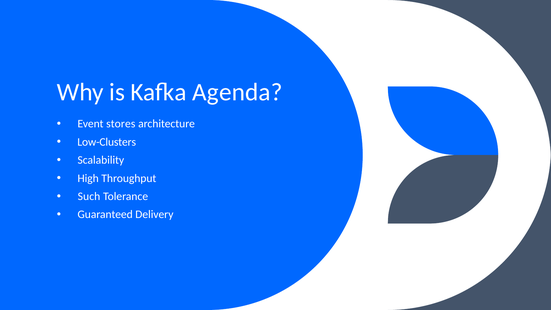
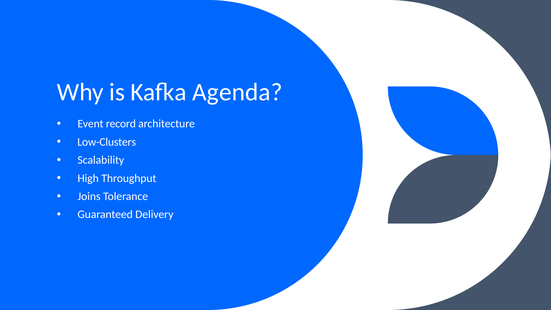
stores: stores -> record (121, 124)
Such: Such -> Joins (89, 196)
